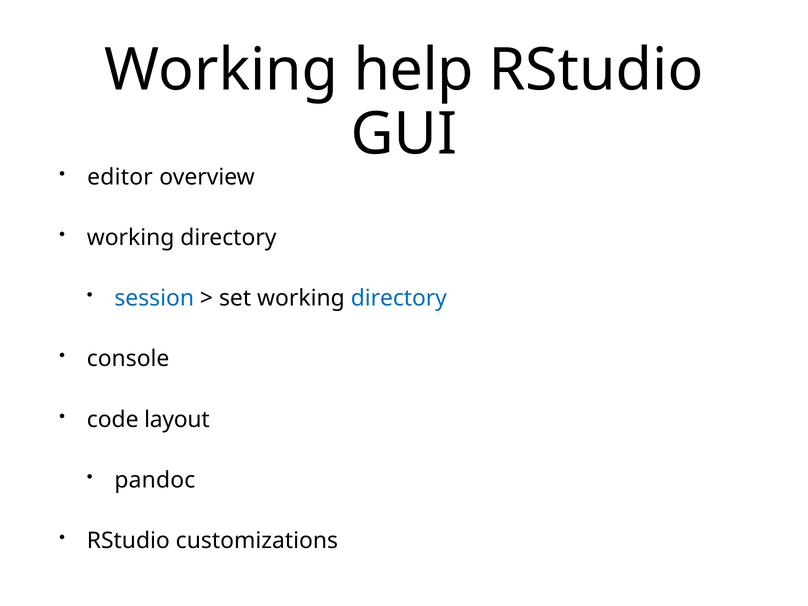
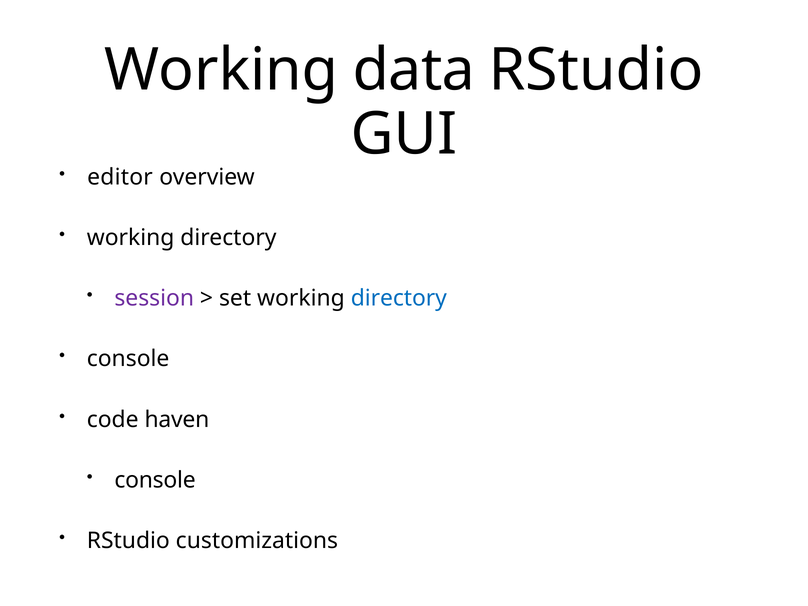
help: help -> data (414, 70)
session colour: blue -> purple (154, 298)
layout: layout -> haven (177, 420)
pandoc: pandoc -> console (155, 480)
